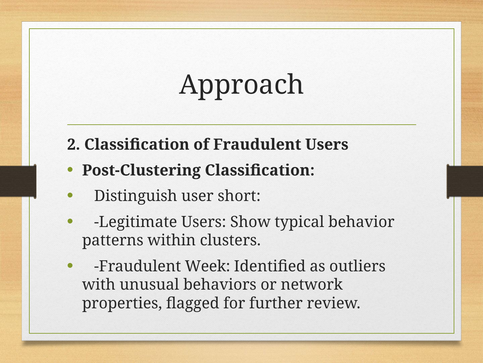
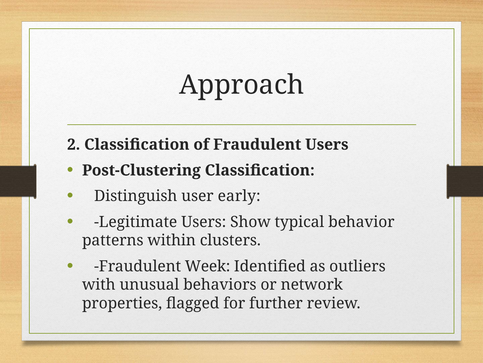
short: short -> early (239, 196)
